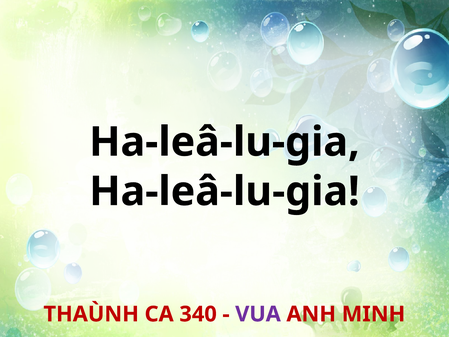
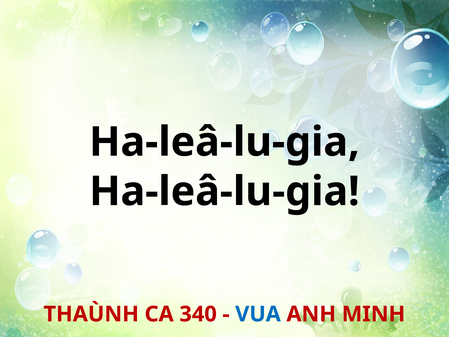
VUA colour: purple -> blue (258, 314)
